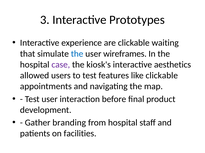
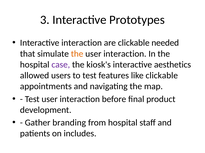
Interactive experience: experience -> interaction (82, 43)
waiting: waiting -> needed (165, 43)
the colour: blue -> orange (77, 54)
wireframes: wireframes -> interaction (125, 54)
facilities: facilities -> includes (80, 134)
